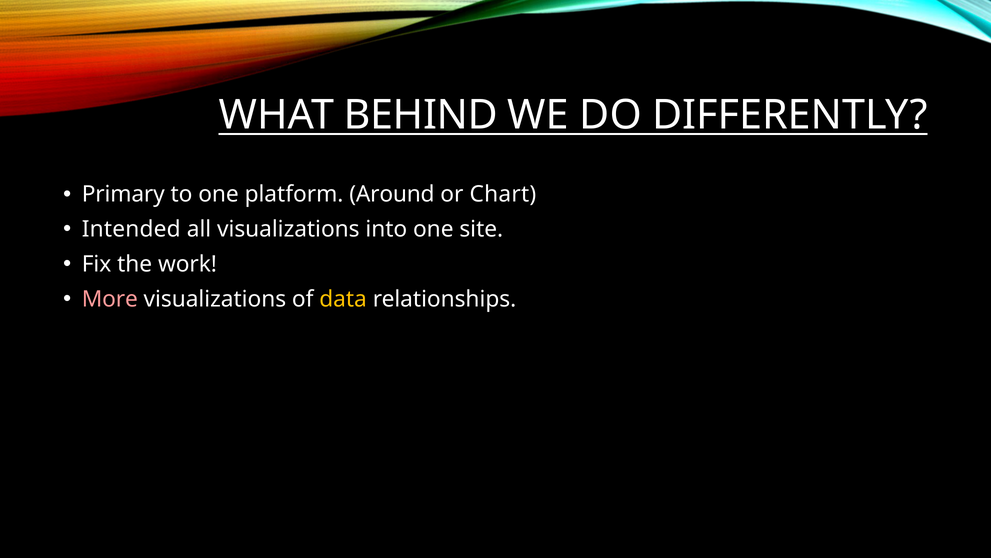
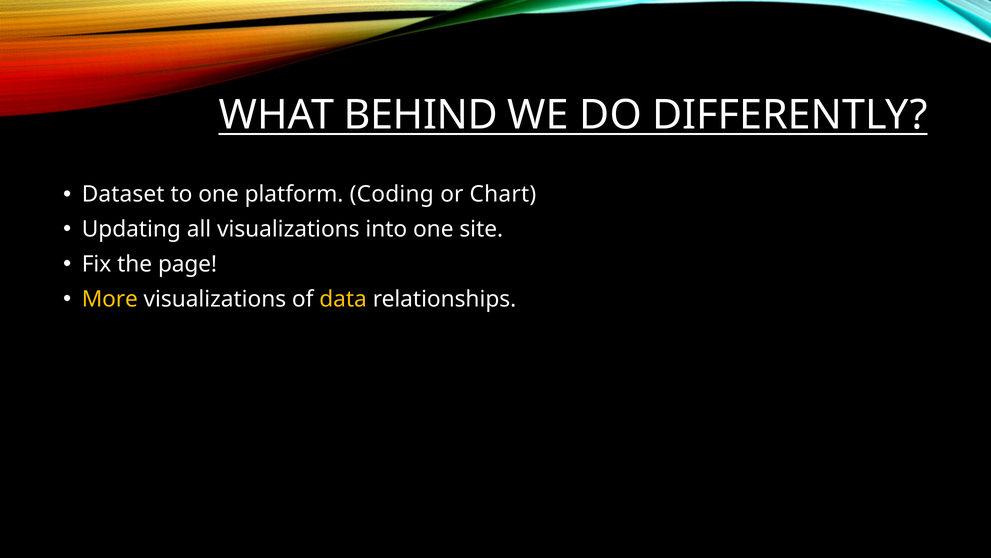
Primary: Primary -> Dataset (123, 194)
Around: Around -> Coding (392, 194)
Intended: Intended -> Updating (131, 229)
work: work -> page (187, 264)
More colour: pink -> yellow (110, 299)
